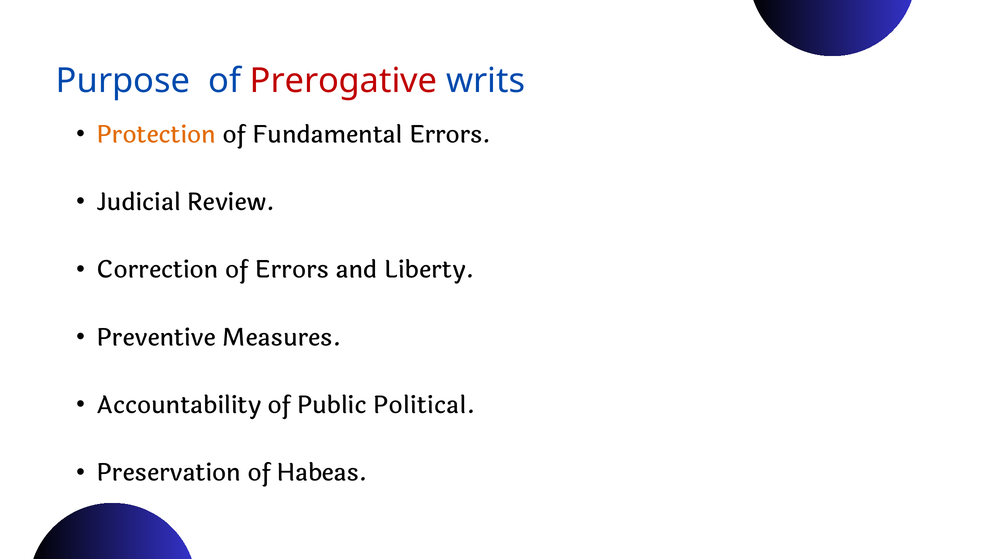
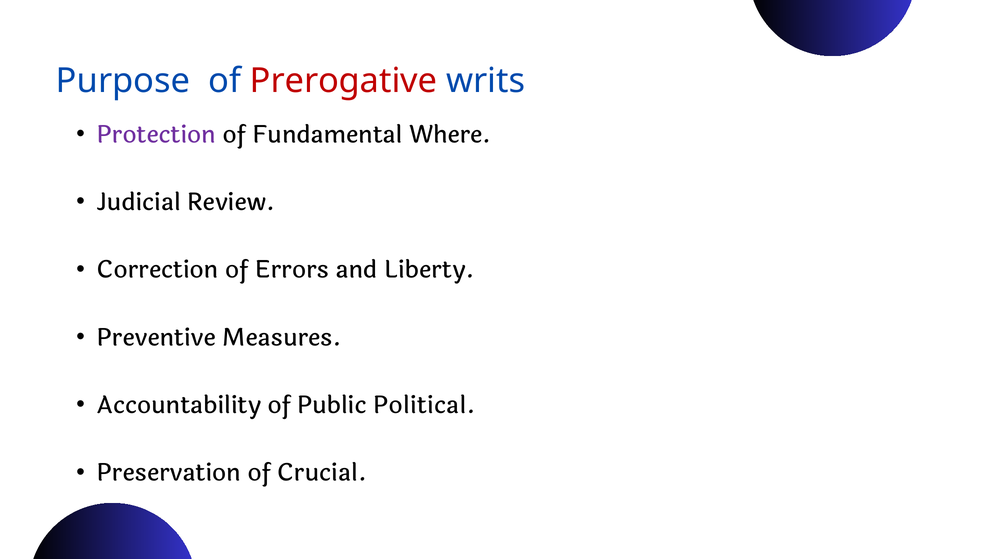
Protection colour: orange -> purple (156, 135)
Fundamental Errors: Errors -> Where (450, 135)
Habeas: Habeas -> Crucial (322, 473)
